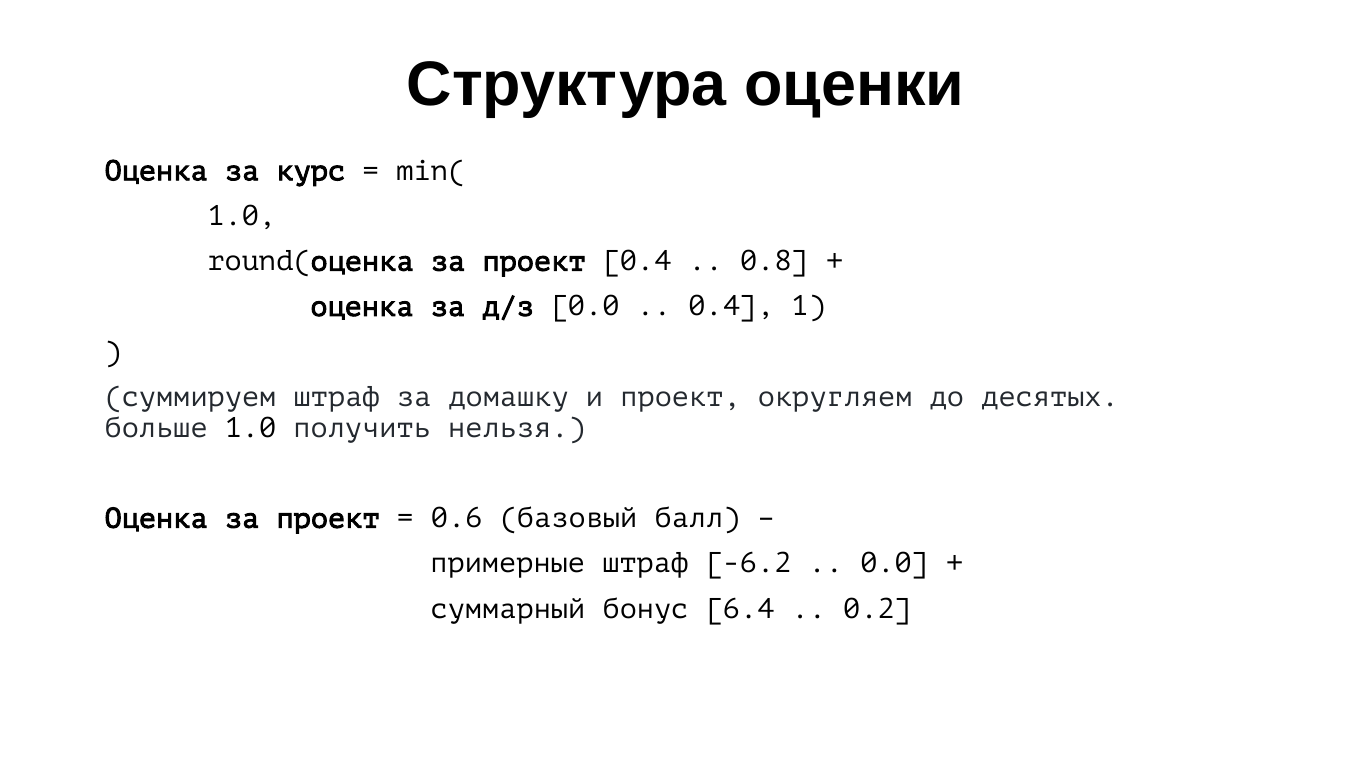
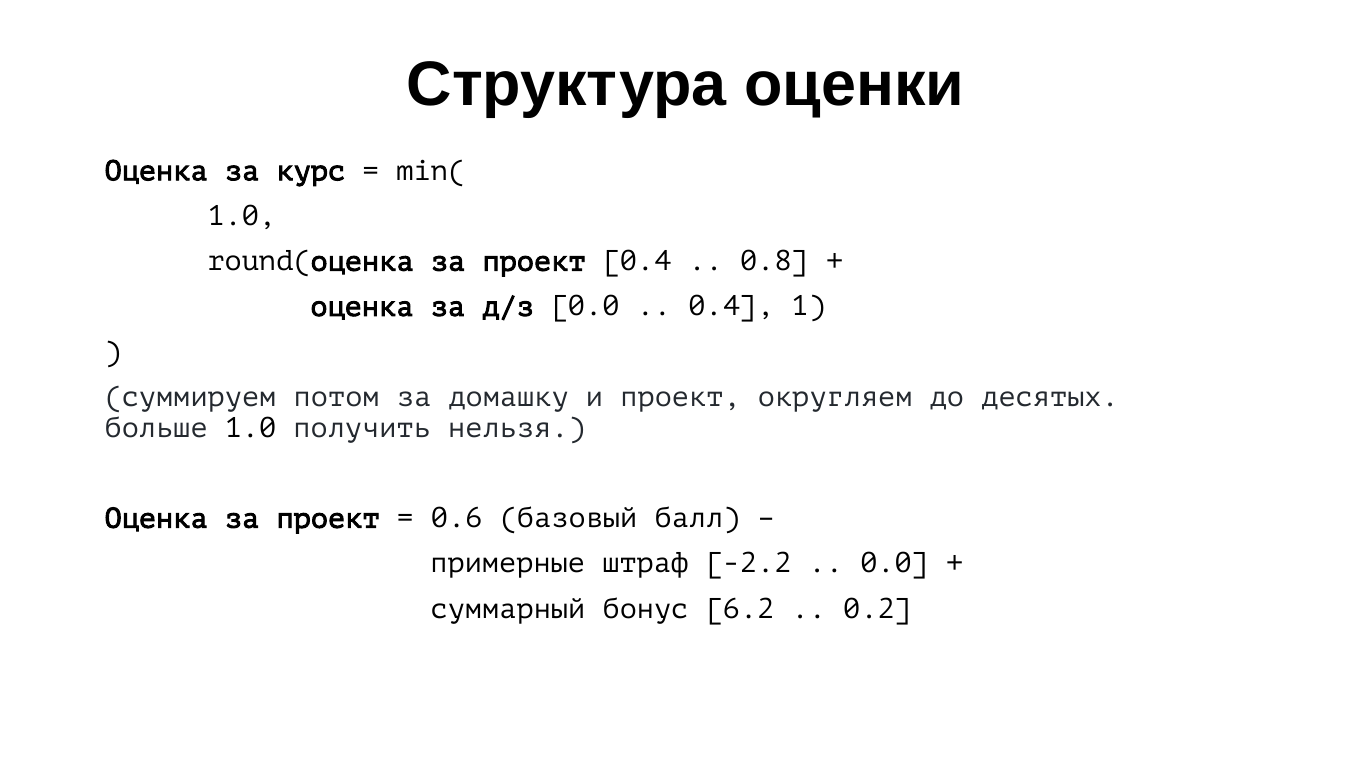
суммируем штраф: штраф -> потом (337, 397)
-6.2: -6.2 -> -2.2 (748, 563)
6.4: 6.4 -> 6.2 (740, 609)
